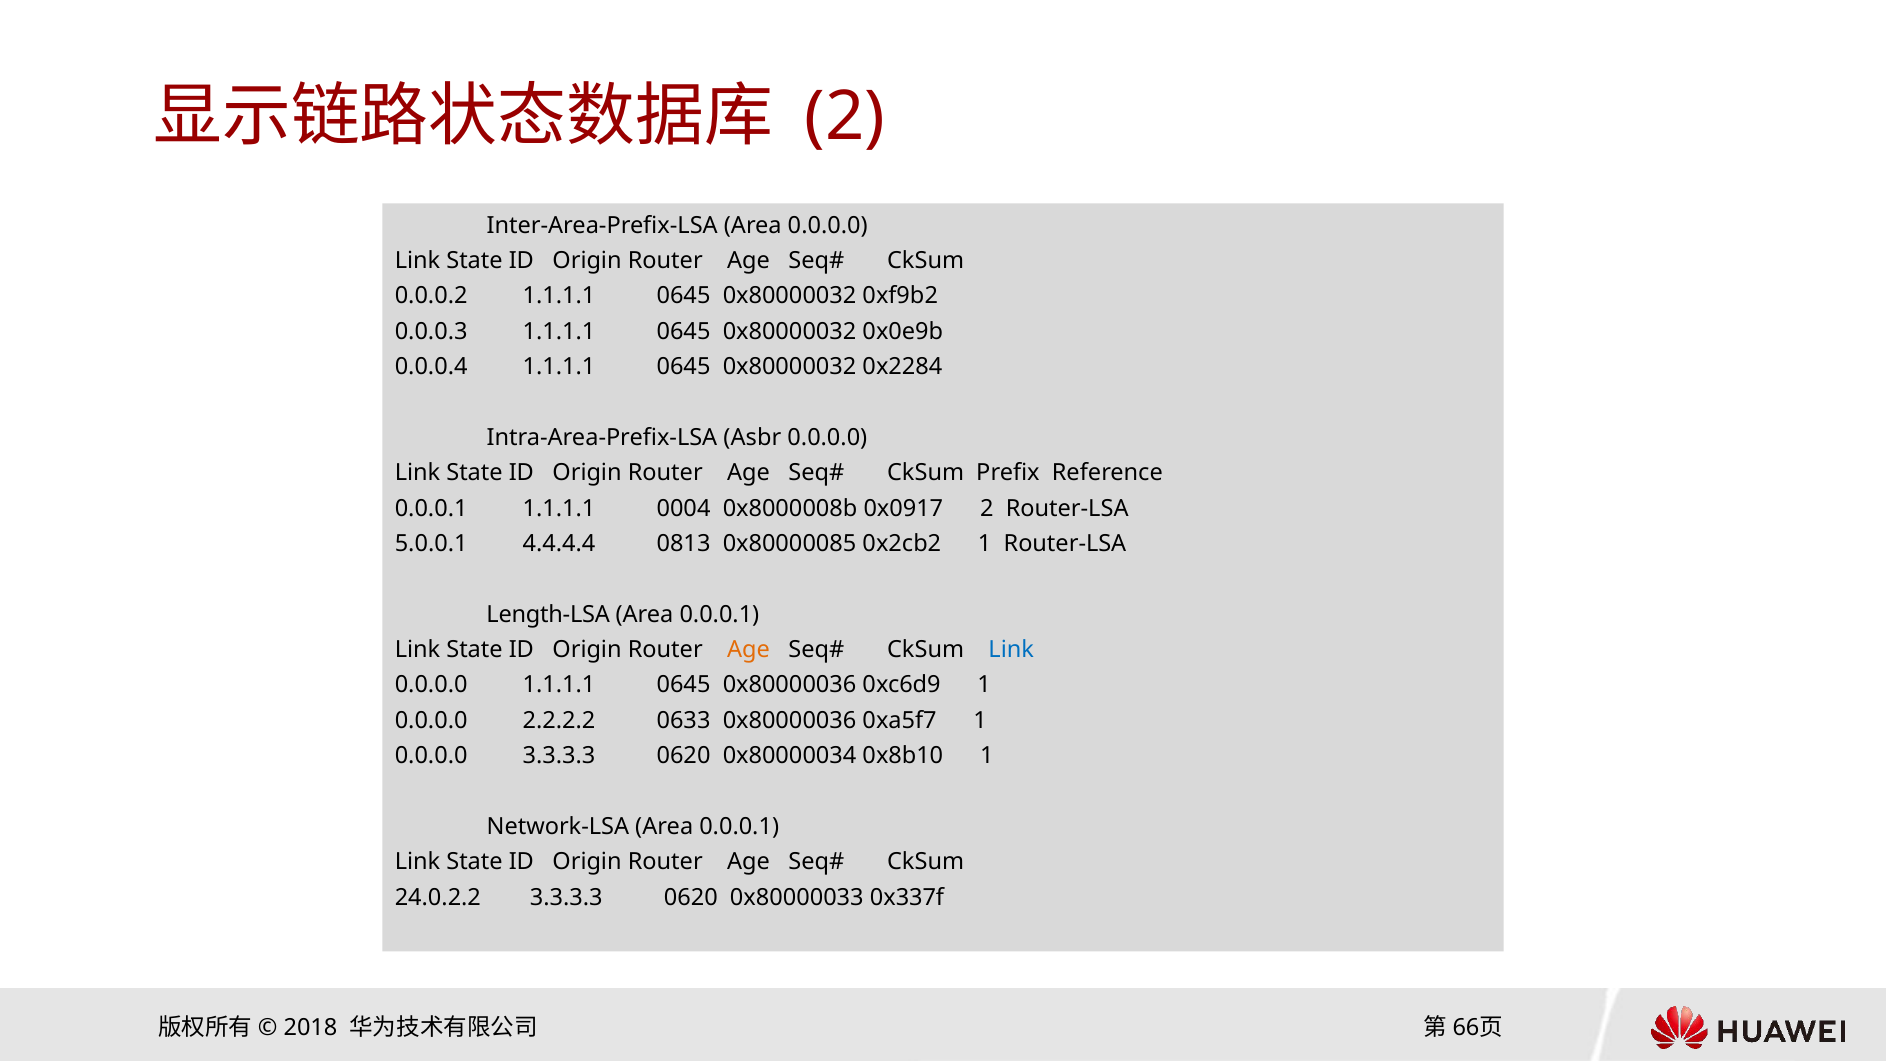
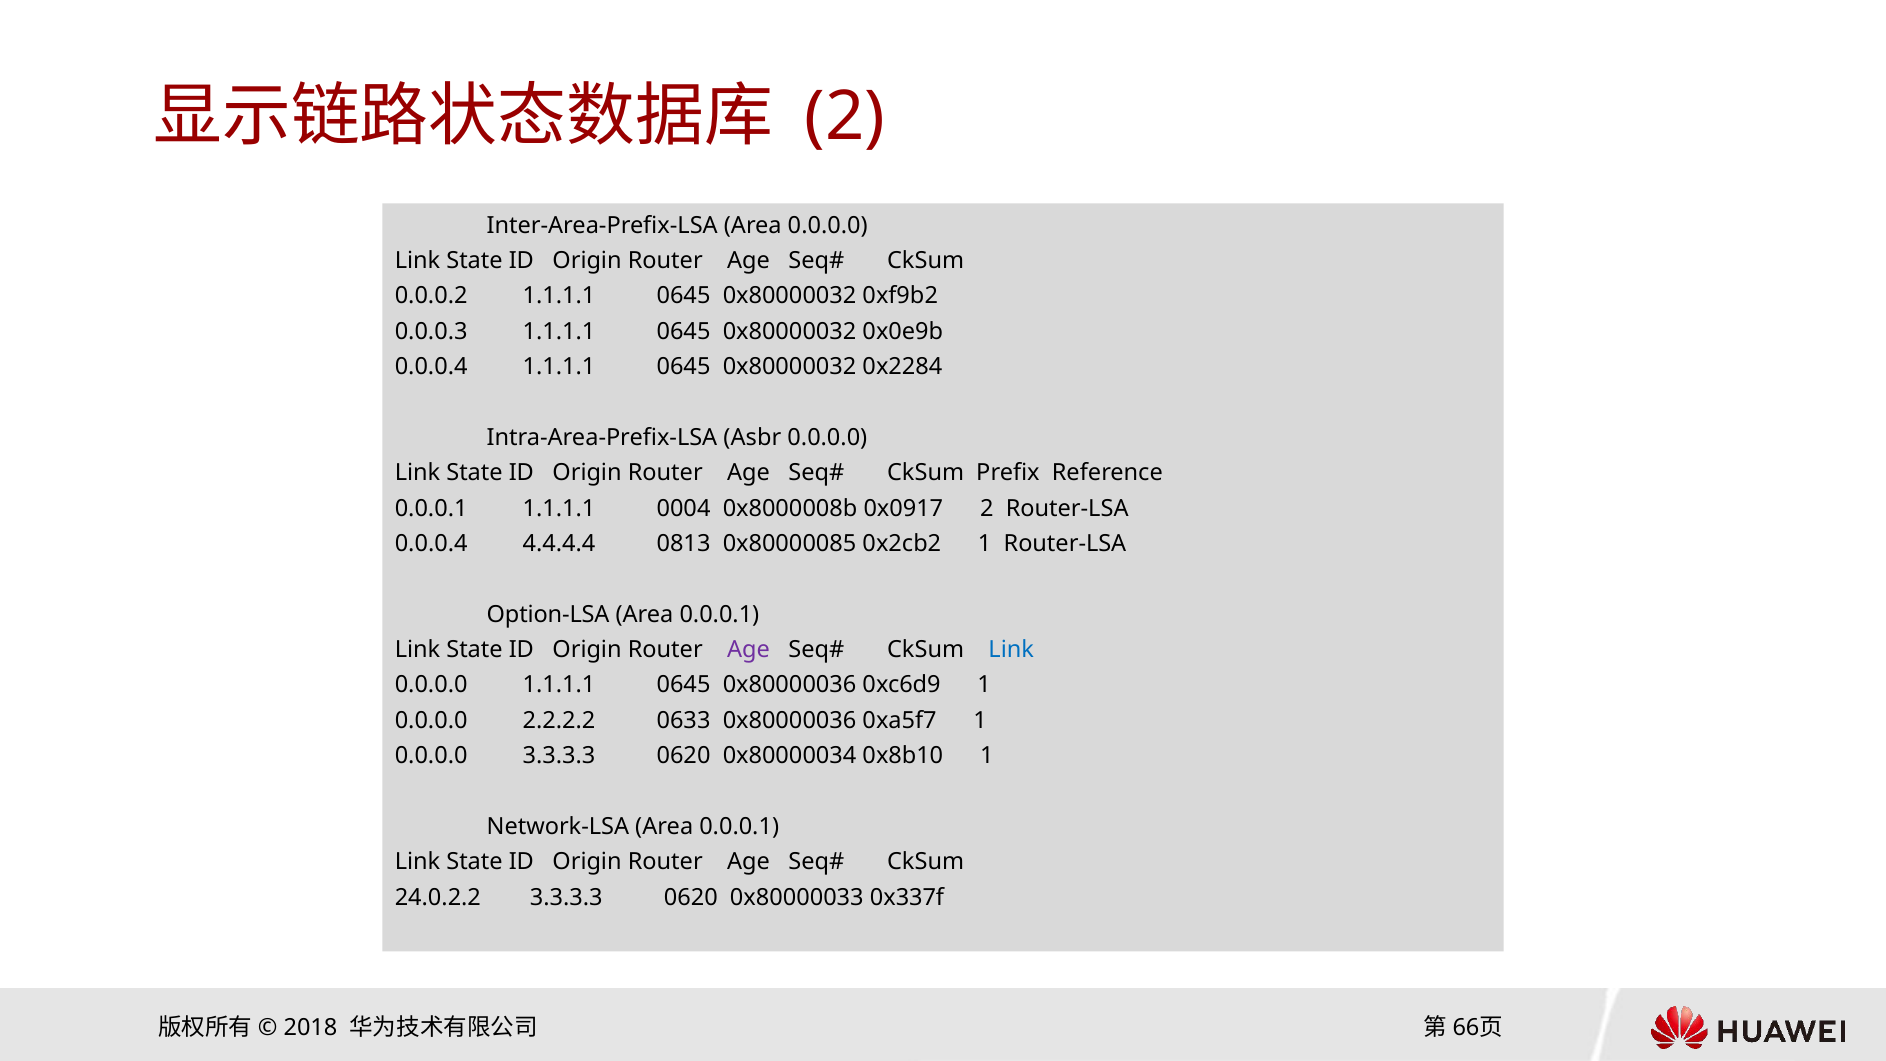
5.0.0.1: 5.0.0.1 -> 0.0.0.4 (431, 544)
Length-LSA: Length-LSA -> Option-LSA (548, 614)
Age colour: orange -> purple (749, 650)
